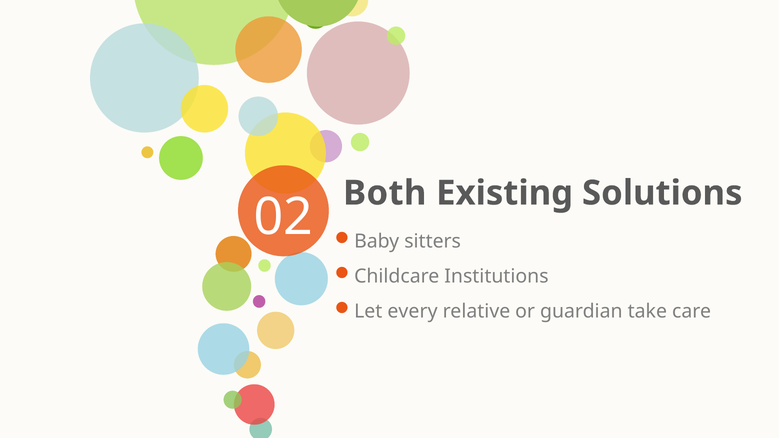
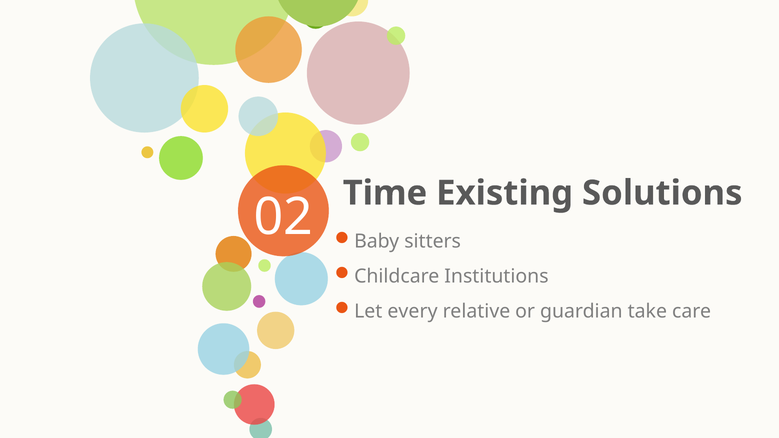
Both: Both -> Time (385, 193)
